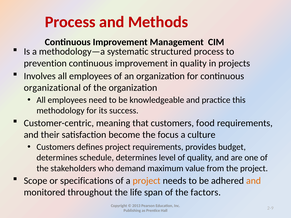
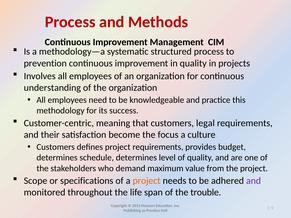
organizational: organizational -> understanding (52, 88)
food: food -> legal (205, 123)
and colour: orange -> purple (254, 181)
factors: factors -> trouble (206, 193)
